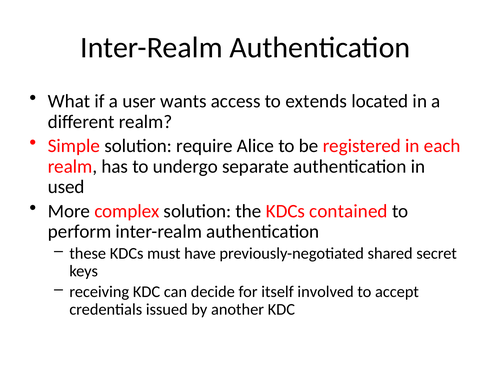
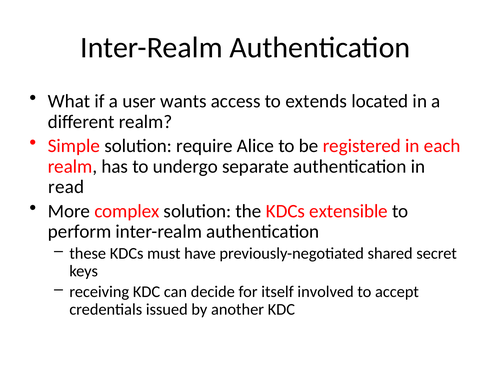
used: used -> read (66, 187)
contained: contained -> extensible (349, 211)
